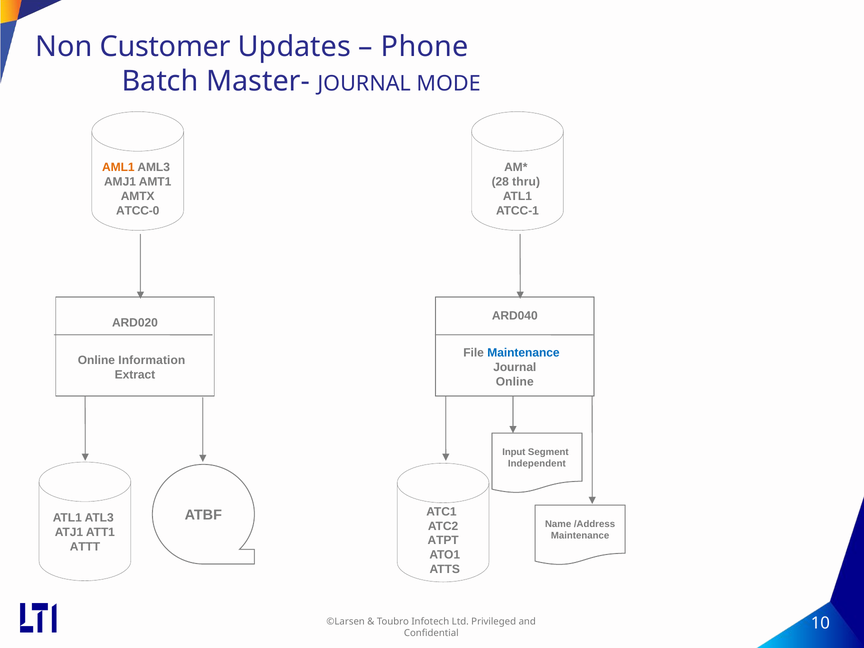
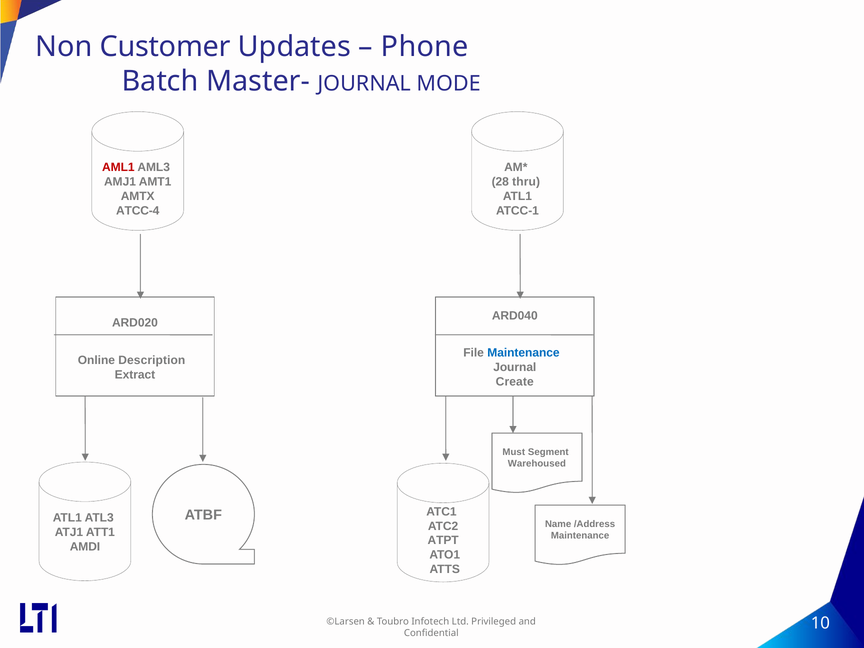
AML1 colour: orange -> red (118, 167)
ATCC-0: ATCC-0 -> ATCC-4 (138, 211)
Information: Information -> Description (152, 360)
Online: Online -> Create (515, 382)
Input: Input -> Must (514, 452)
Independent: Independent -> Warehoused (537, 464)
ATTT: ATTT -> AMDI (85, 547)
